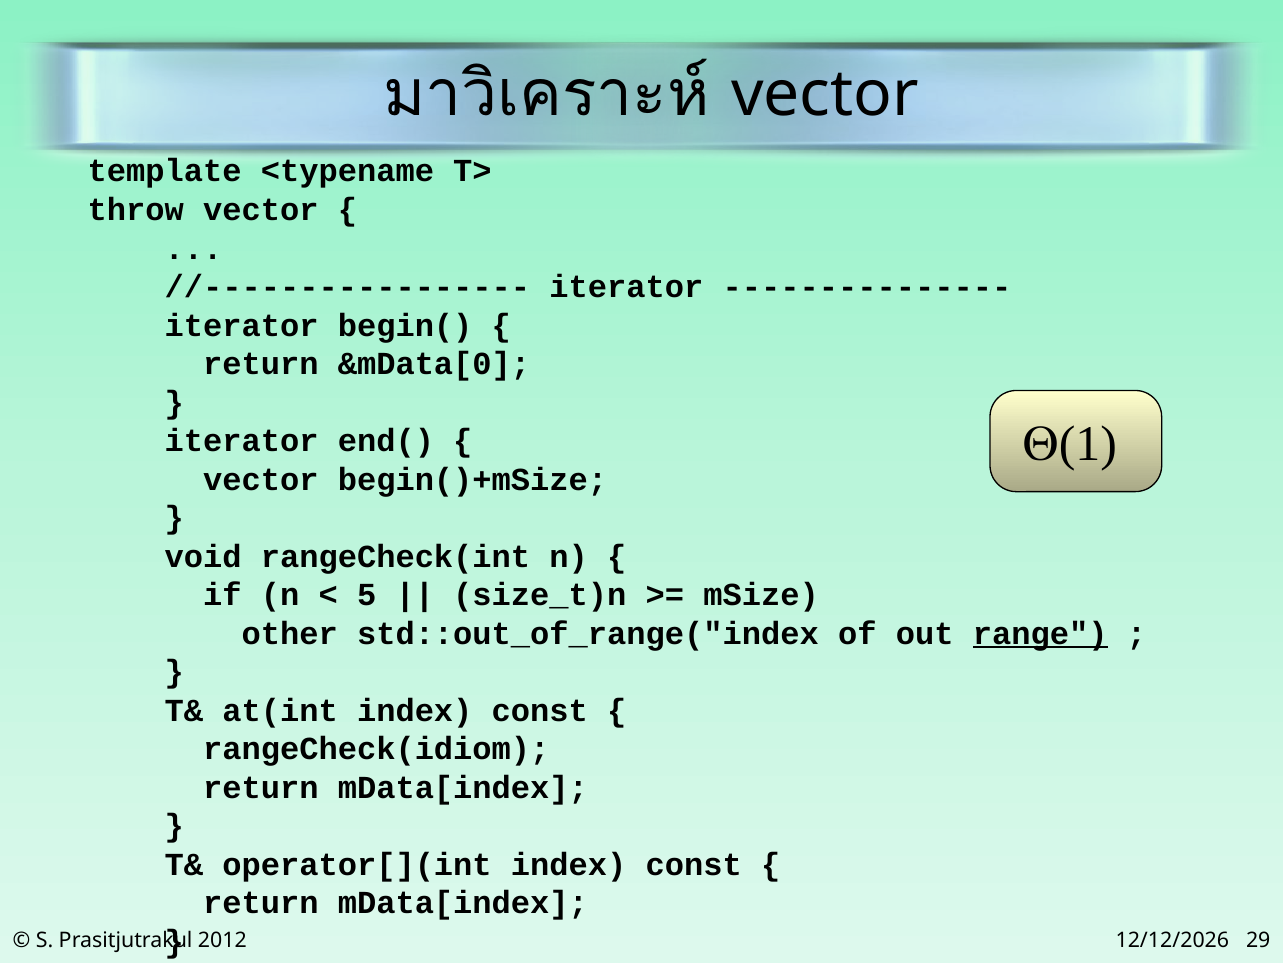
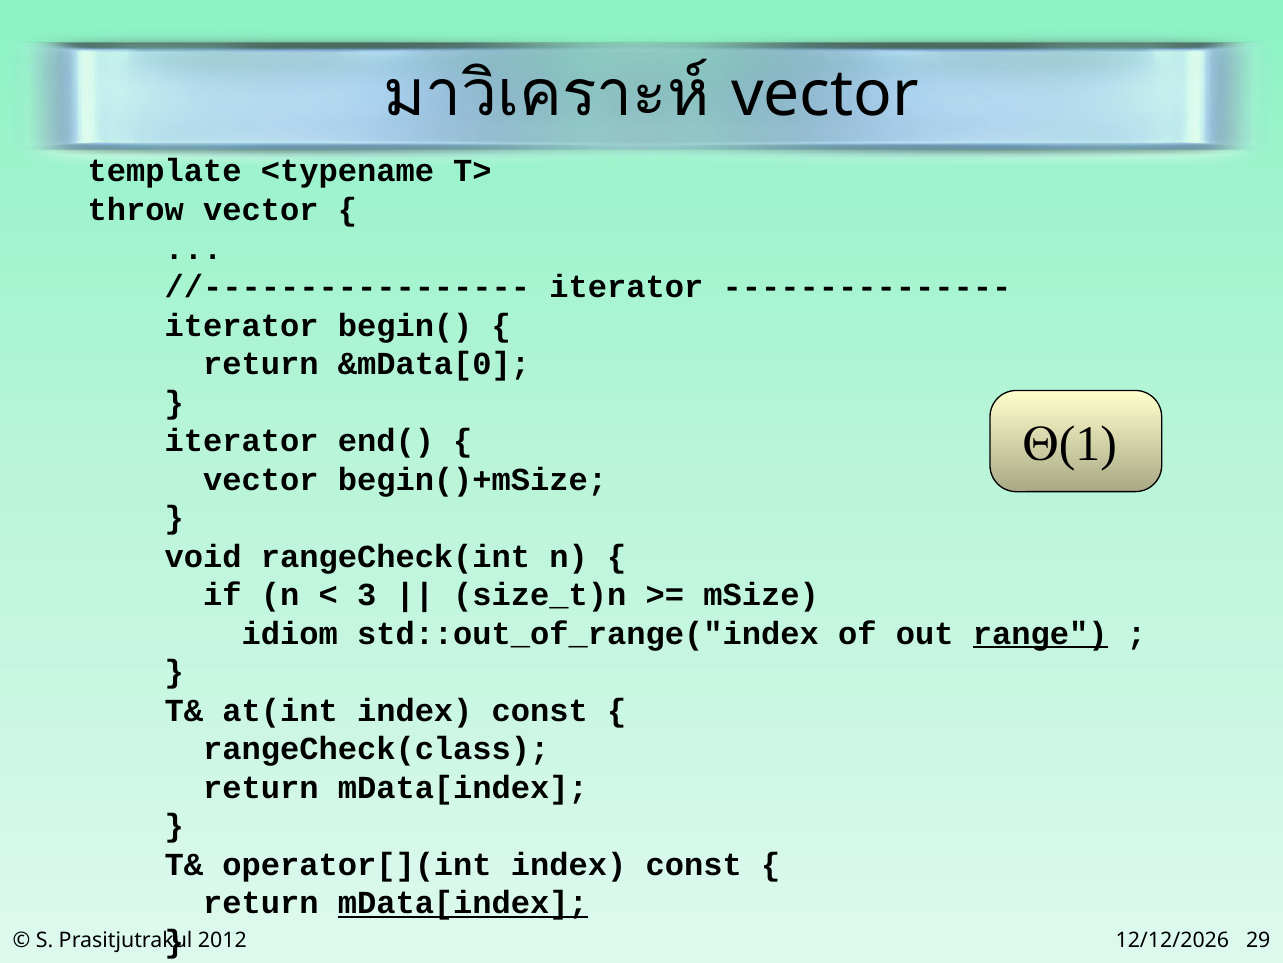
5: 5 -> 3 (367, 595)
other: other -> idiom (290, 633)
rangeCheck(idiom: rangeCheck(idiom -> rangeCheck(class (376, 749)
mData[index underline: none -> present (463, 903)
